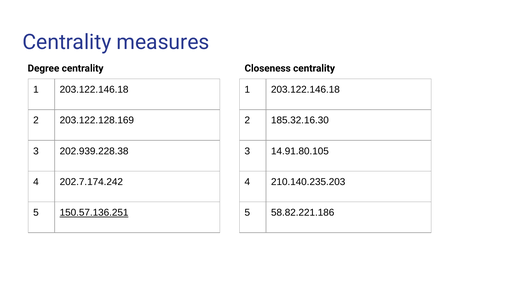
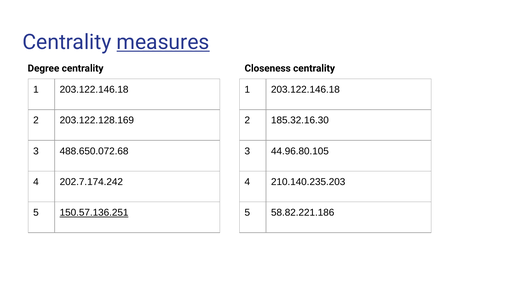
measures underline: none -> present (163, 42)
202.939.228.38: 202.939.228.38 -> 488.650.072.68 (94, 151)
14.91.80.105: 14.91.80.105 -> 44.96.80.105 (300, 151)
